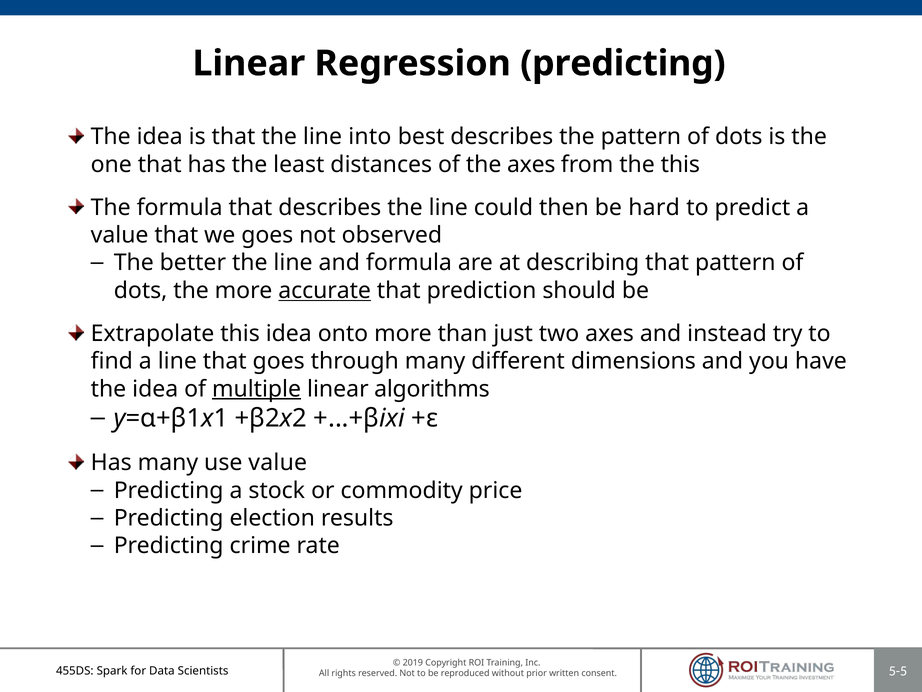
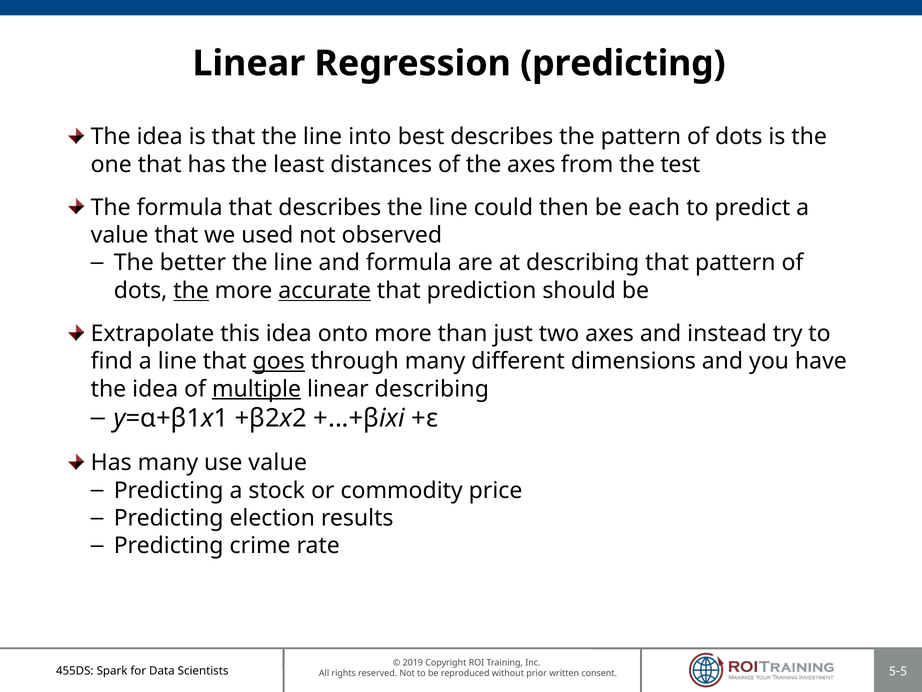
the this: this -> test (680, 164)
hard: hard -> each (654, 207)
we goes: goes -> used (267, 235)
the underline: none -> present (191, 290)
goes underline: none -> present (279, 361)
linear algorithms: algorithms -> describing (432, 389)
